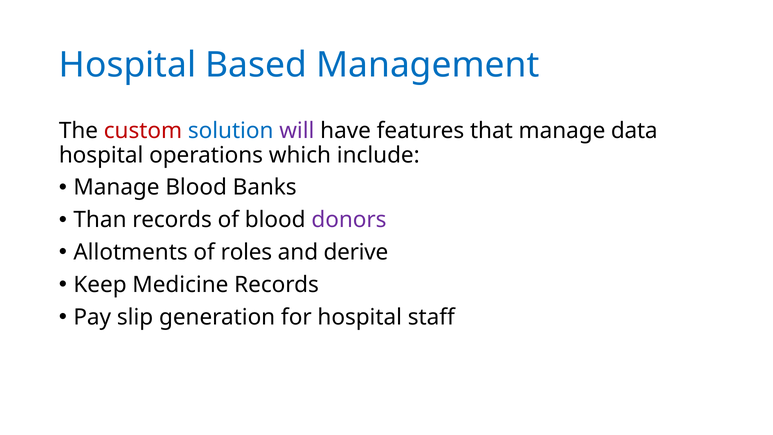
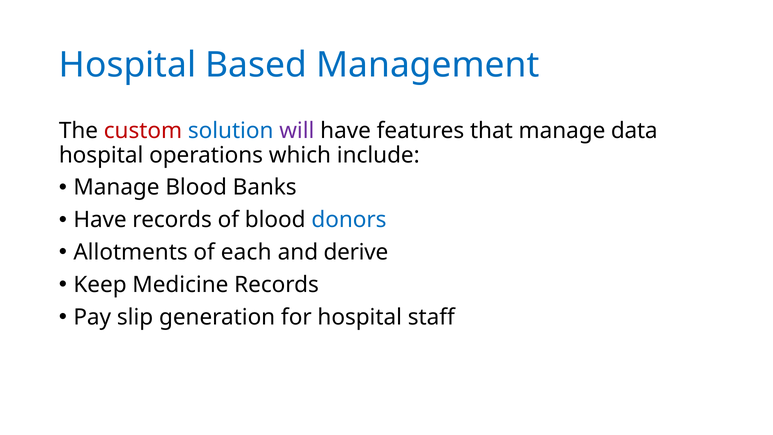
Than: Than -> Have (100, 220)
donors colour: purple -> blue (349, 220)
roles: roles -> each (246, 252)
